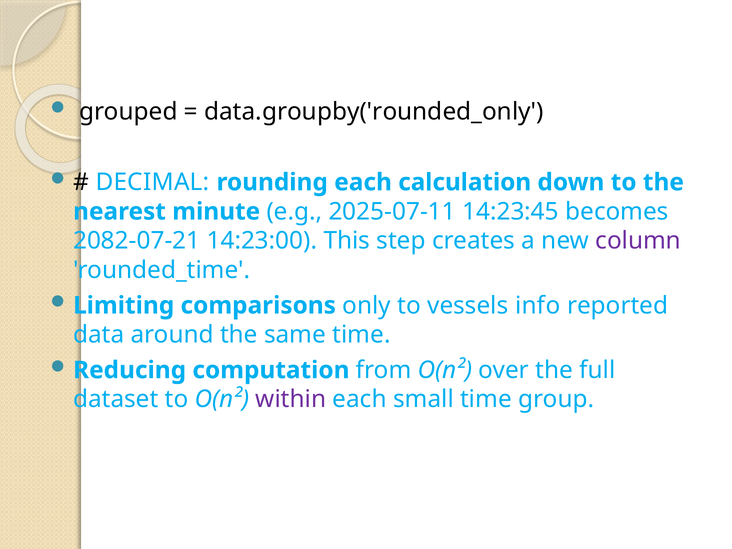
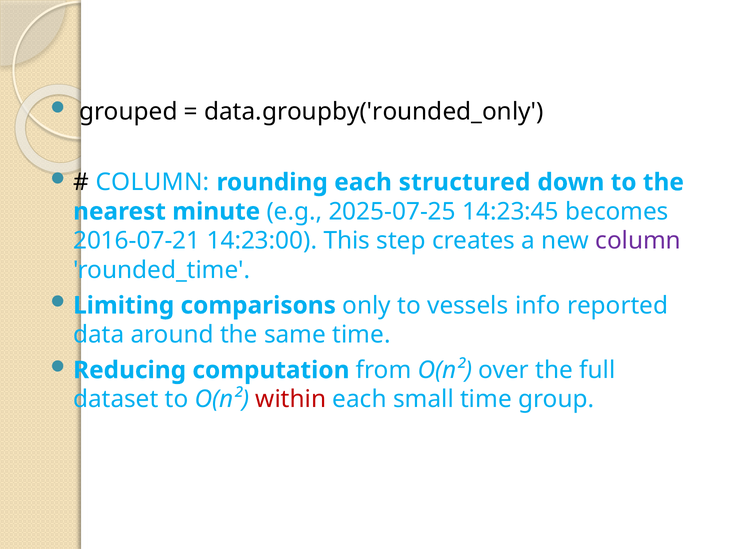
DECIMAL: DECIMAL -> COLUMN (153, 182)
calculation: calculation -> structured (465, 182)
2025-07-11: 2025-07-11 -> 2025-07-25 (392, 212)
2082-07-21: 2082-07-21 -> 2016-07-21 (137, 241)
within colour: purple -> red (291, 399)
